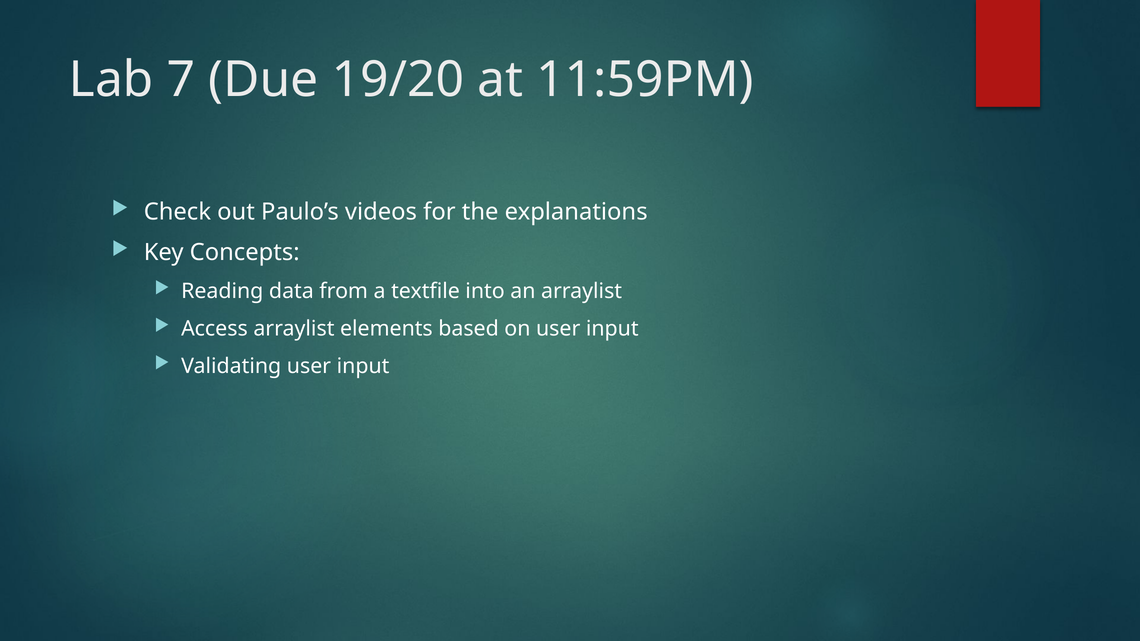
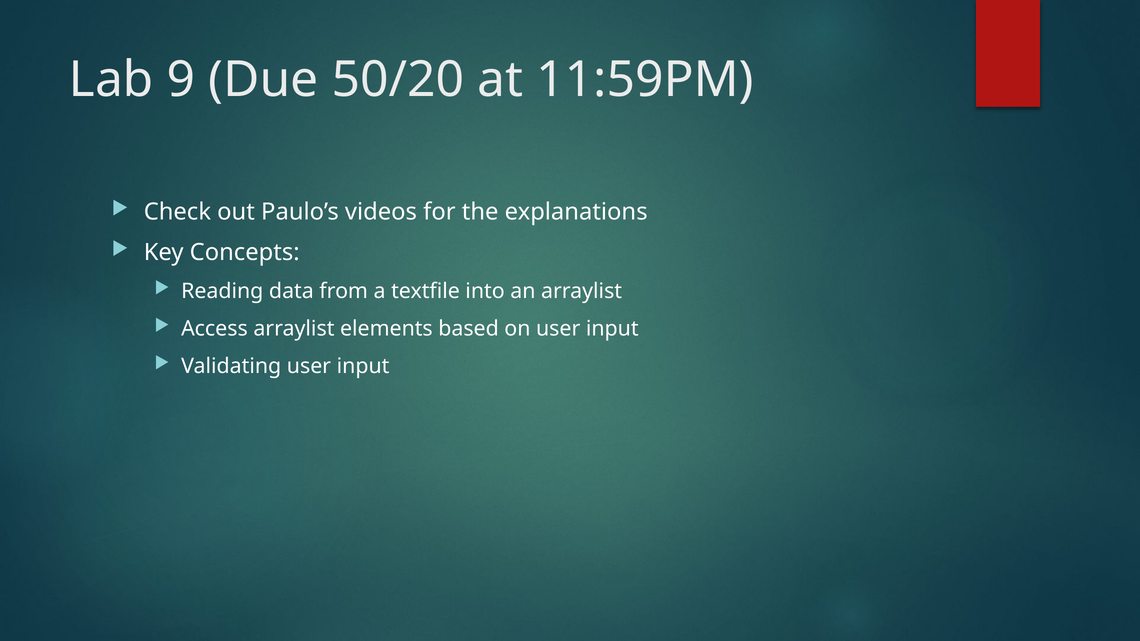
7: 7 -> 9 (181, 80)
19/20: 19/20 -> 50/20 (398, 80)
